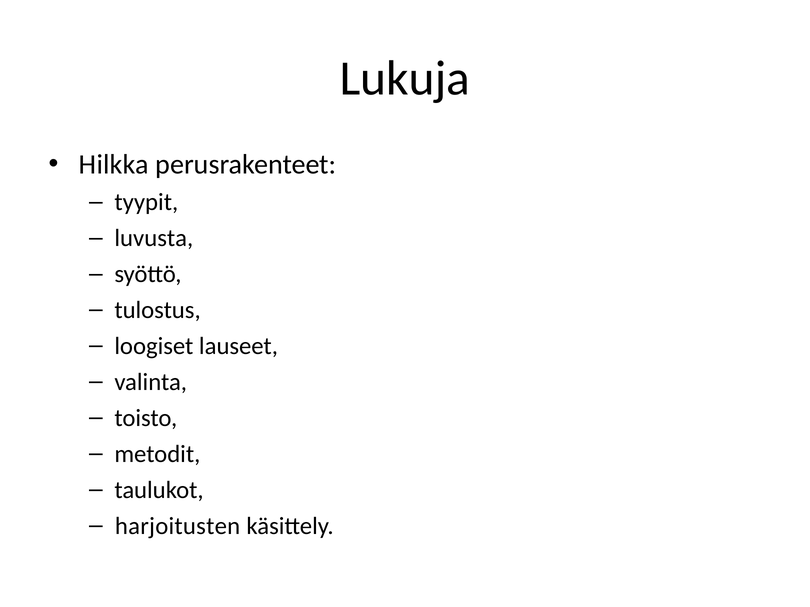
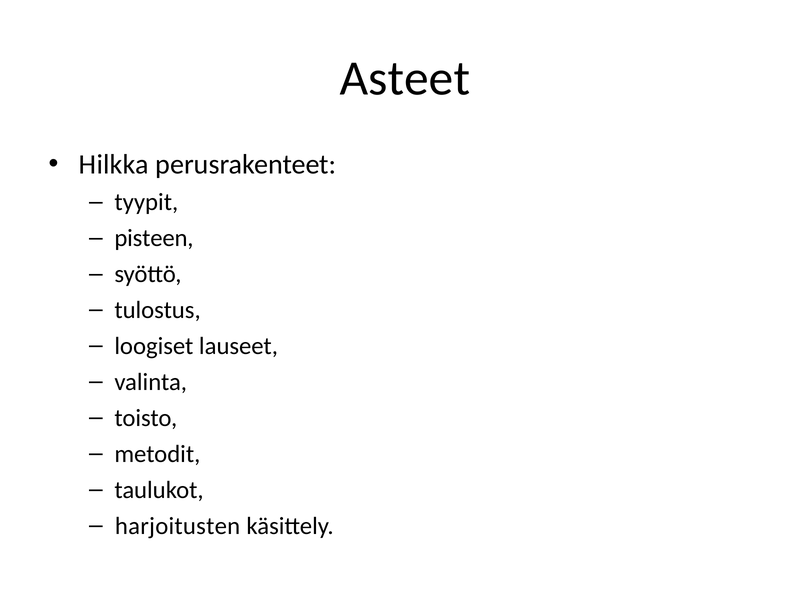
Lukuja: Lukuja -> Asteet (405, 78)
luvusta: luvusta -> pisteen (154, 238)
